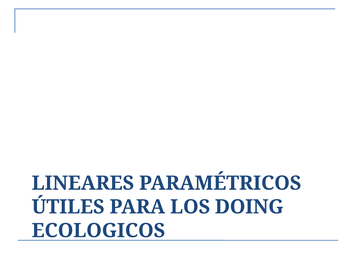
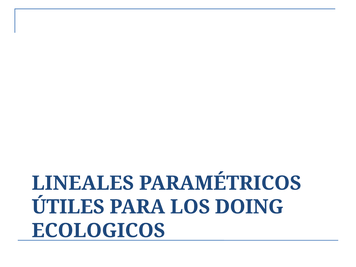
LINEARES: LINEARES -> LINEALES (83, 183)
